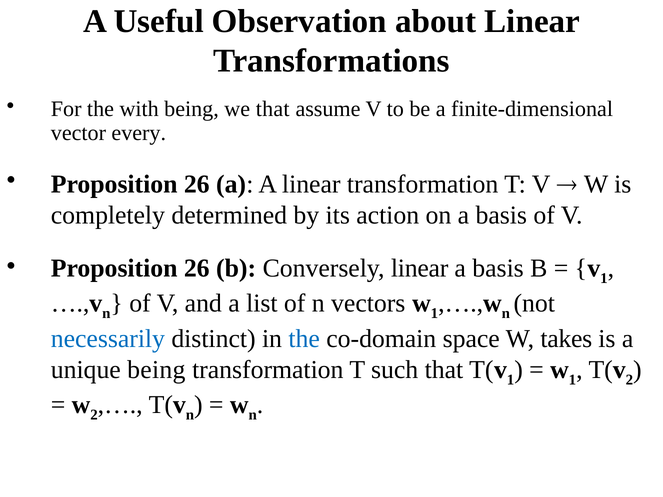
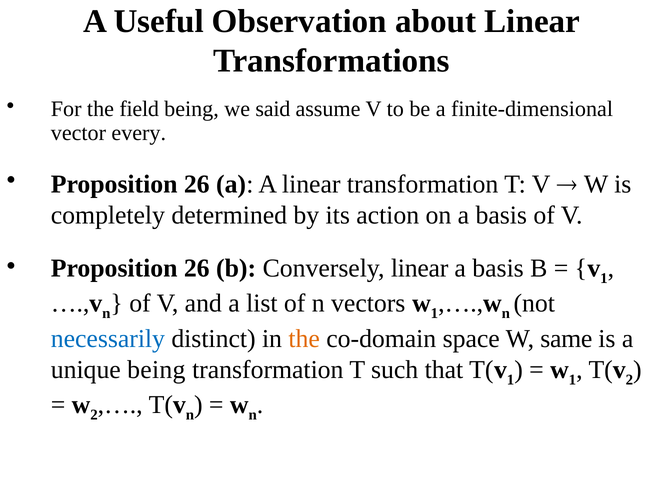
with: with -> field (139, 109)
we that: that -> said (273, 109)
the colour: blue -> orange (304, 339)
takes: takes -> same (566, 339)
